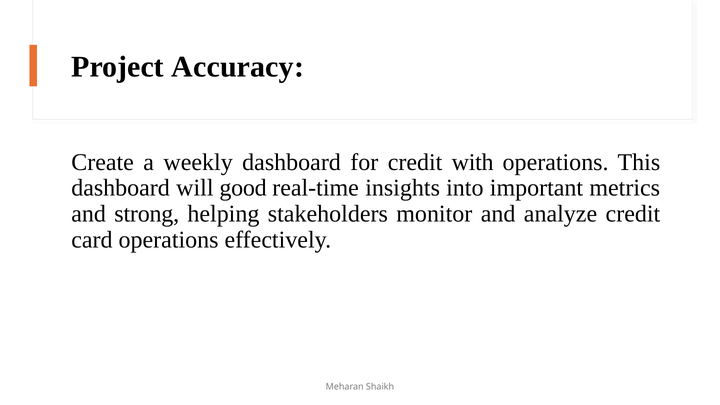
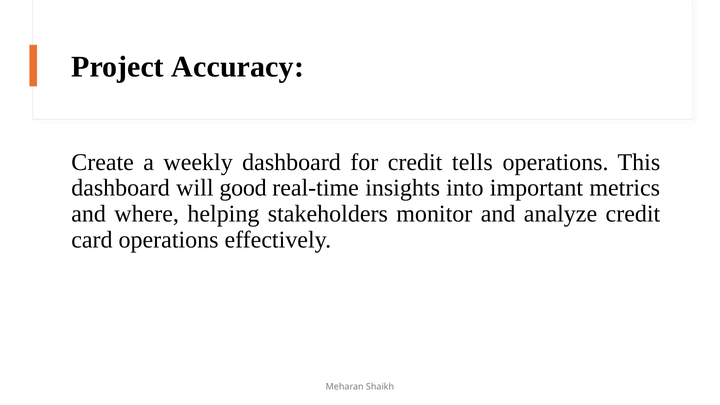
with: with -> tells (472, 162)
strong: strong -> where (147, 214)
